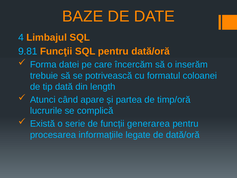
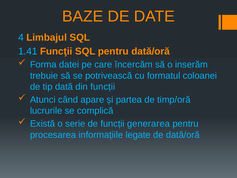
9.81: 9.81 -> 1.41 (28, 51)
din length: length -> funcții (103, 87)
